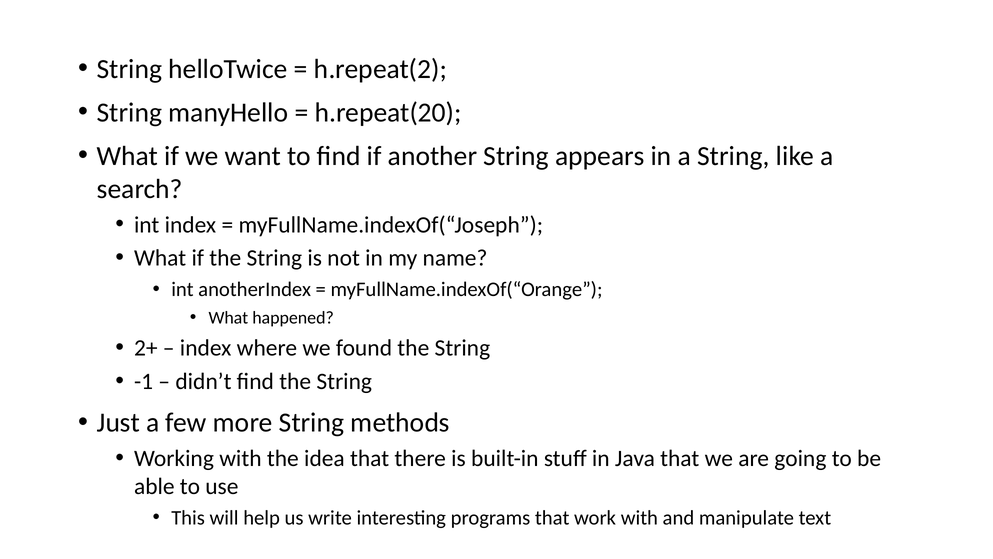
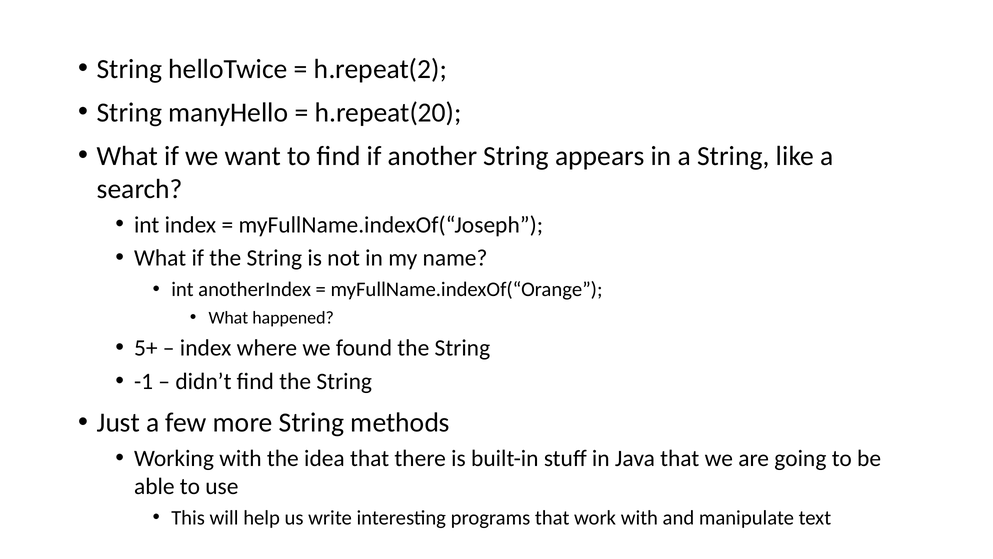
2+: 2+ -> 5+ (146, 348)
